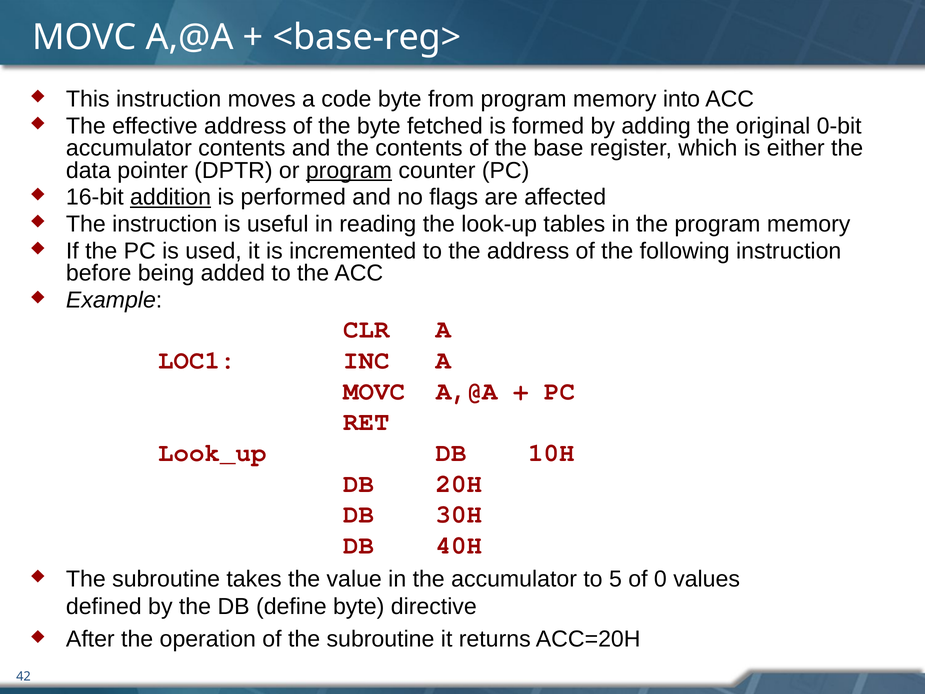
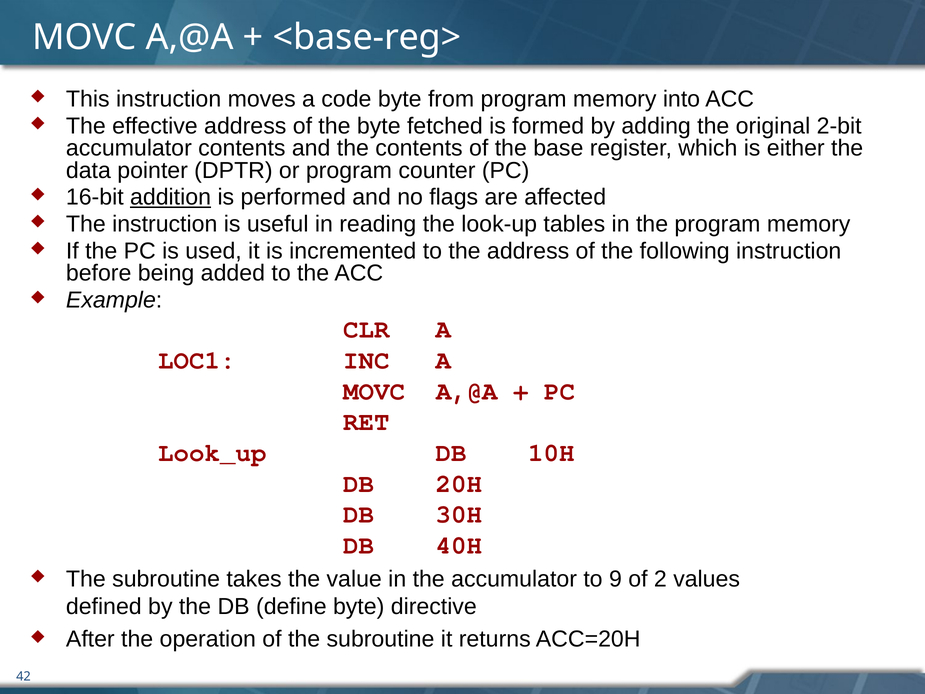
0-bit: 0-bit -> 2-bit (839, 126)
program underline: present -> none (349, 170)
5: 5 -> 9 (616, 579)
0: 0 -> 2 (660, 579)
